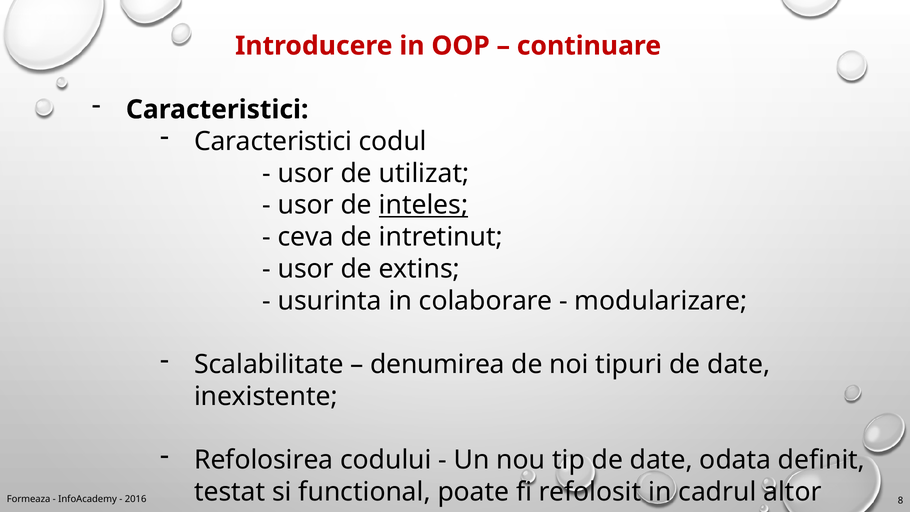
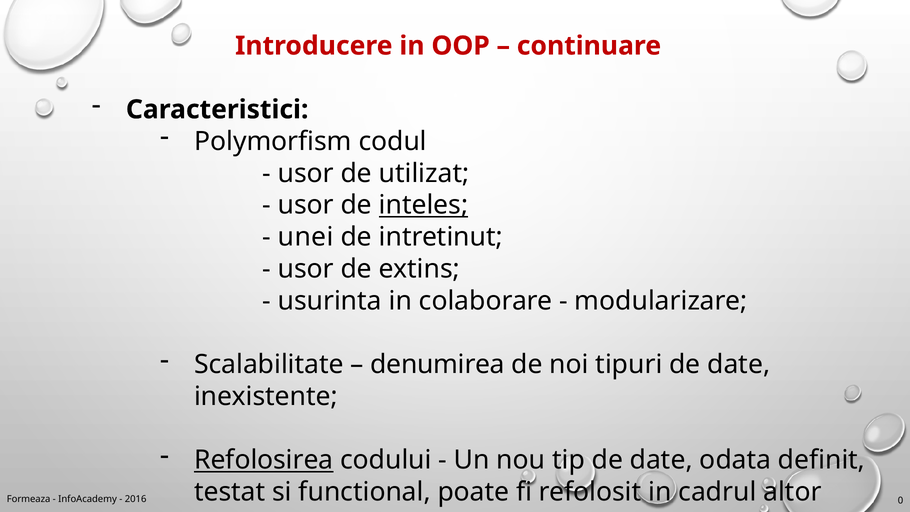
Caracteristici: Caracteristici -> Polymorfism (273, 141)
ceva: ceva -> unei (306, 237)
Refolosirea underline: none -> present (264, 460)
8: 8 -> 0 (901, 500)
